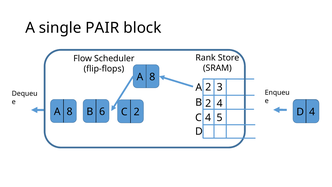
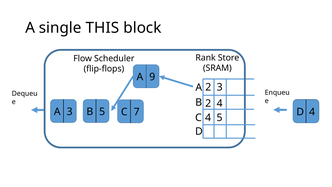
PAIR: PAIR -> THIS (102, 28)
8: 8 -> 9 (152, 77)
8: 8 -> 3 (70, 111)
B 6: 6 -> 5 (102, 111)
2: 2 -> 7 (137, 112)
